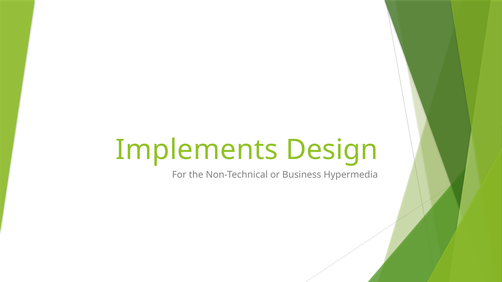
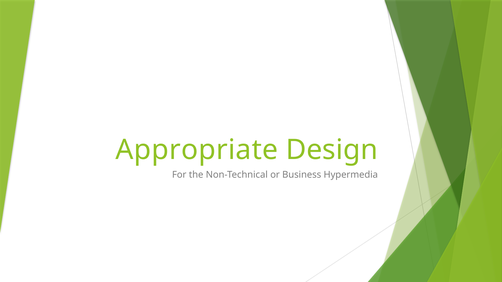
Implements: Implements -> Appropriate (197, 150)
